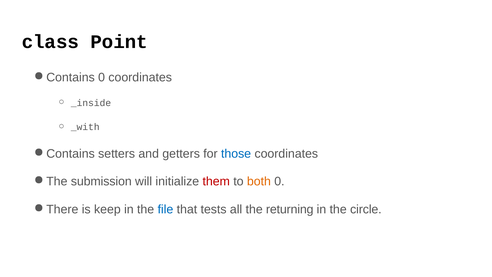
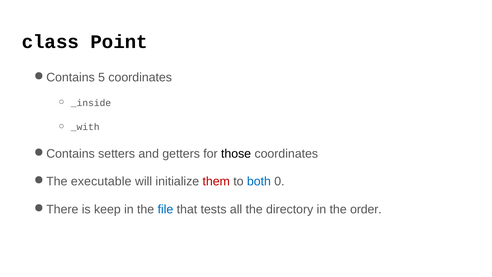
0: 0 -> 5 (102, 77)
those colour: blue -> black (236, 153)
submission: submission -> executable (101, 181)
both colour: orange -> blue (259, 181)
returning: returning -> directory (290, 209)
circle: circle -> order (366, 209)
